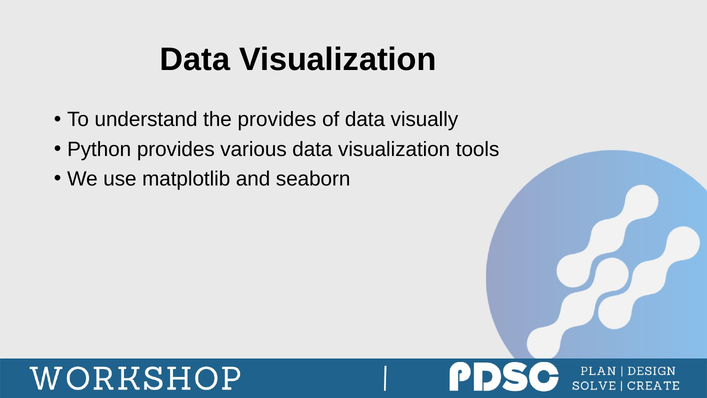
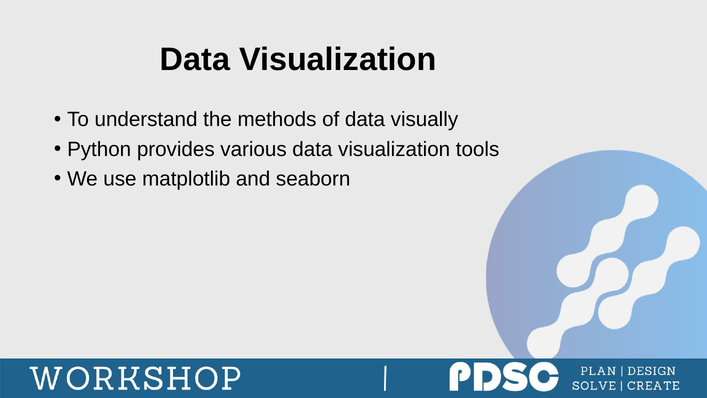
the provides: provides -> methods (277, 119)
